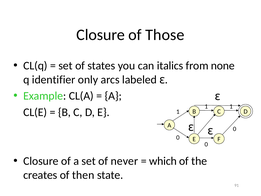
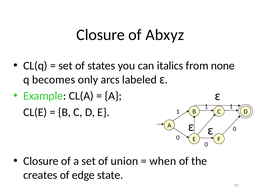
Those: Those -> Abxyz (165, 35)
identifier: identifier -> becomes (54, 80)
never: never -> union (124, 161)
which: which -> when (163, 161)
then: then -> edge (83, 175)
